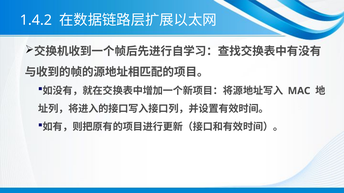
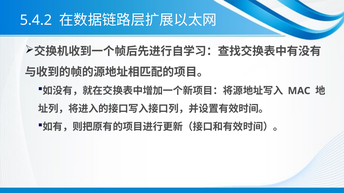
1.4.2: 1.4.2 -> 5.4.2 (36, 20)
